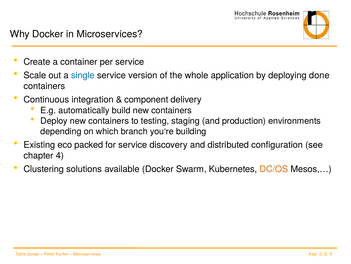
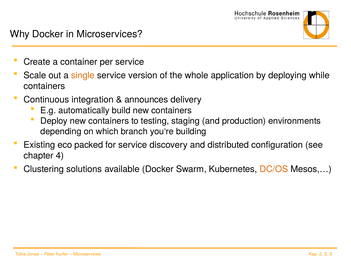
single colour: blue -> orange (83, 75)
done: done -> while (319, 75)
component: component -> announces (146, 99)
